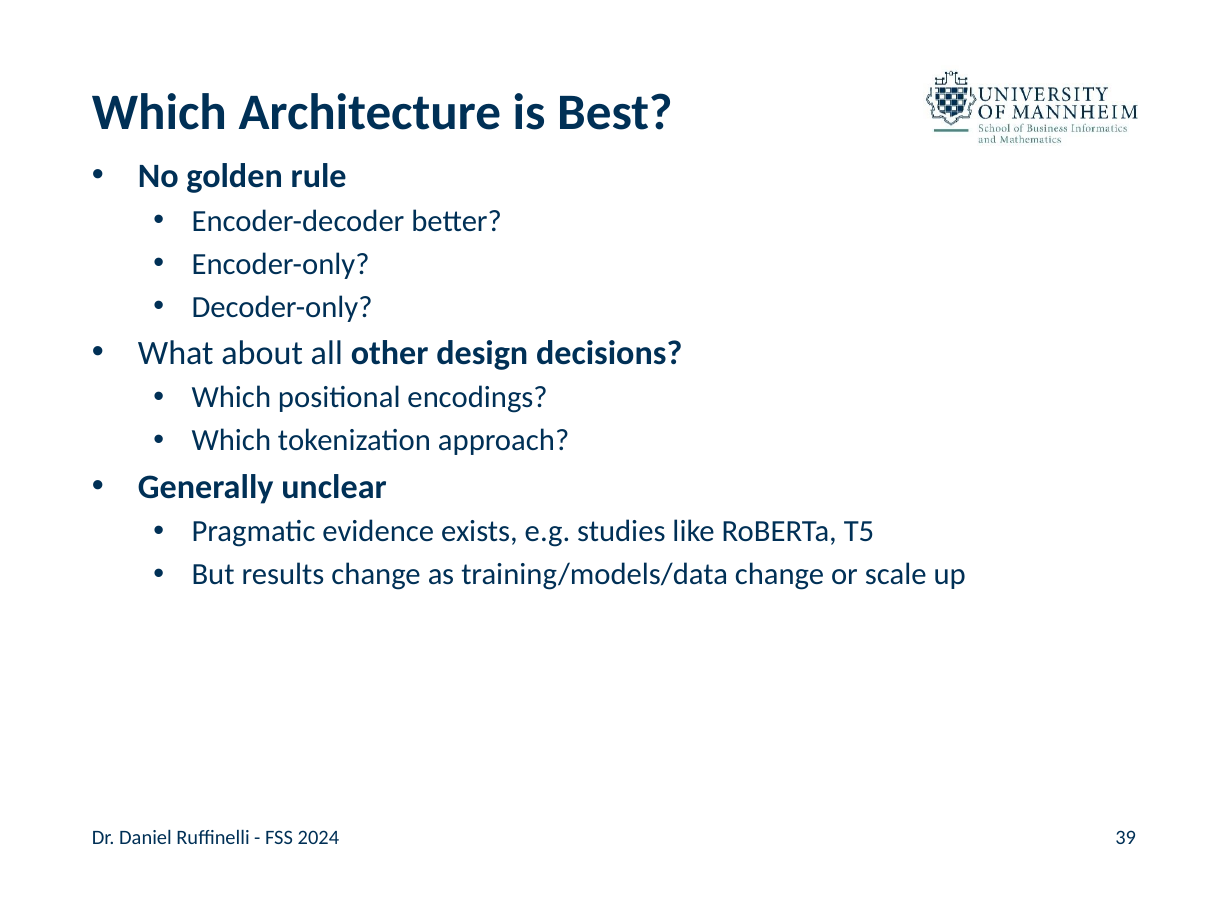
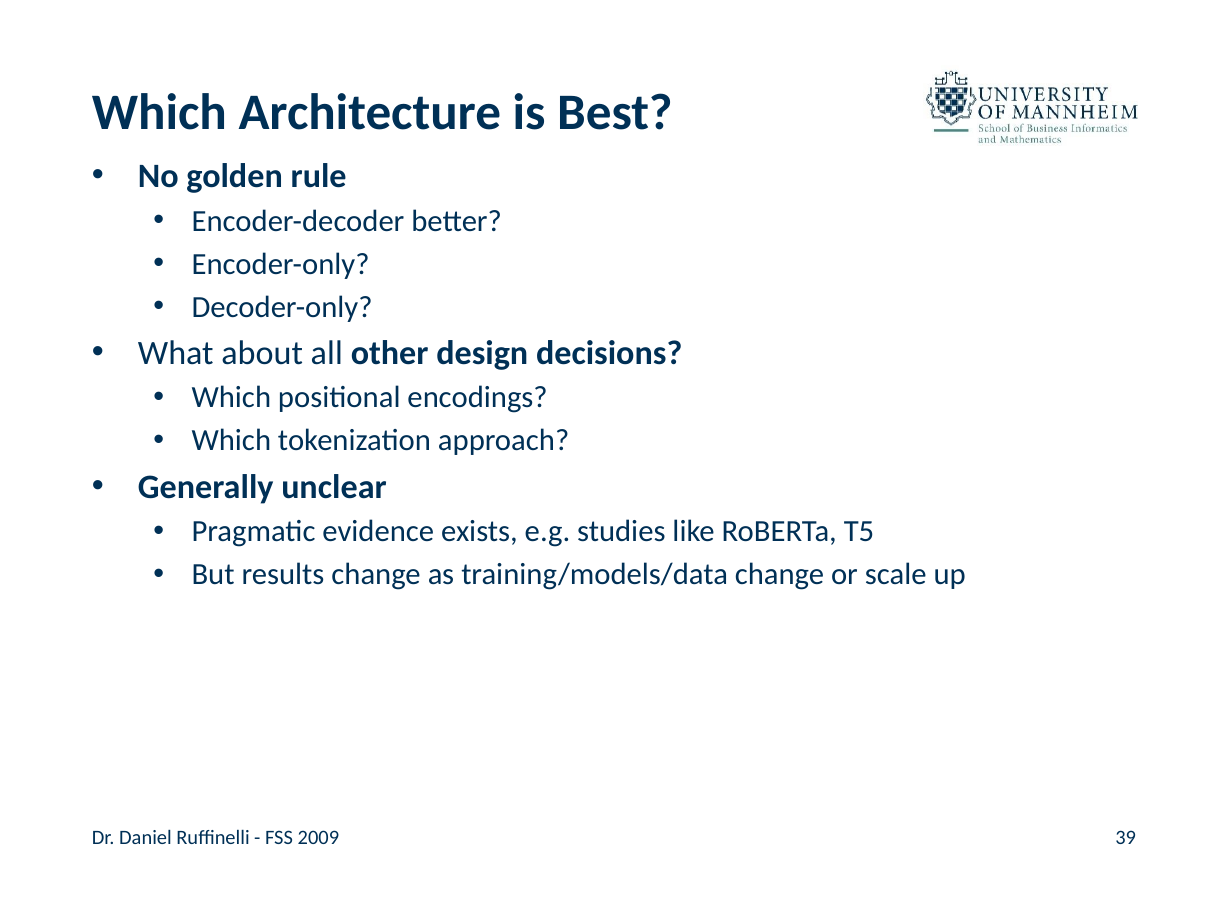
2024: 2024 -> 2009 (318, 838)
